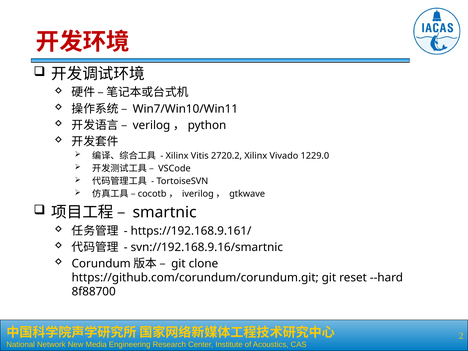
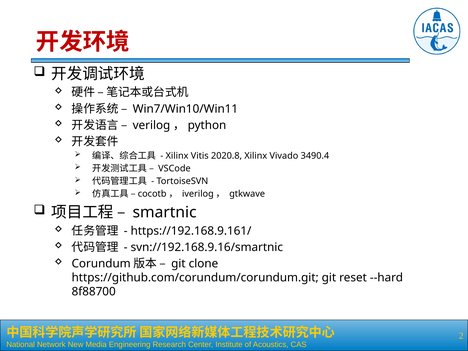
2720.2: 2720.2 -> 2020.8 (227, 156)
1229.0: 1229.0 -> 3490.4 (315, 156)
